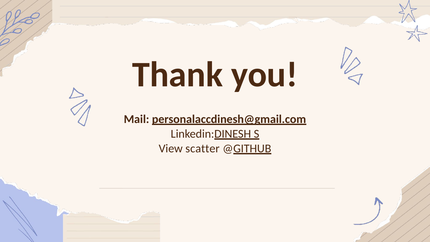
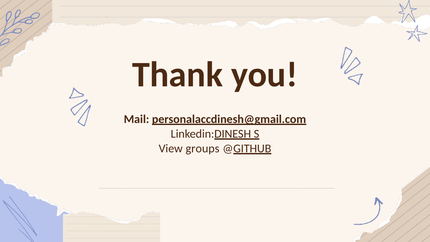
scatter: scatter -> groups (203, 148)
